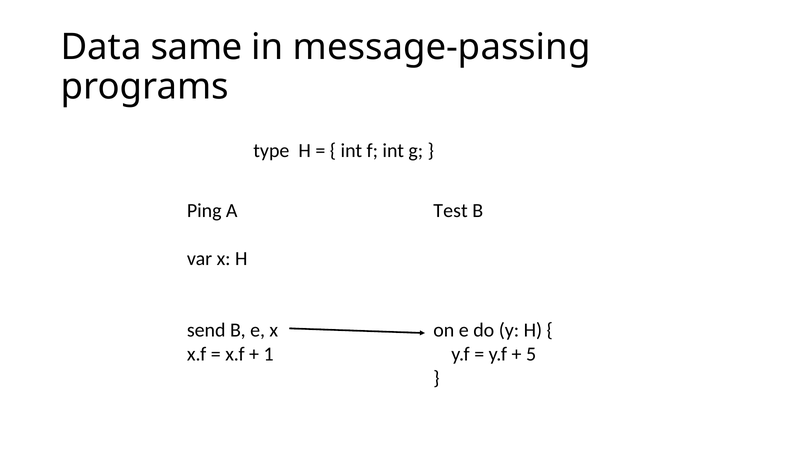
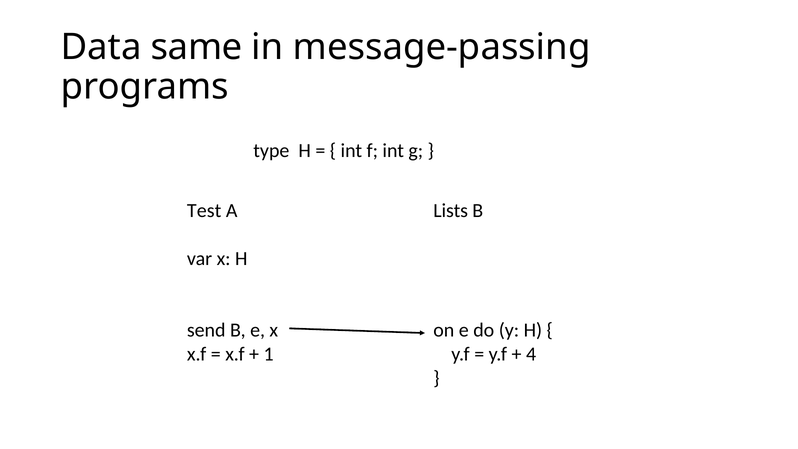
Ping: Ping -> Test (204, 210)
Test: Test -> Lists (451, 210)
5: 5 -> 4 (531, 354)
